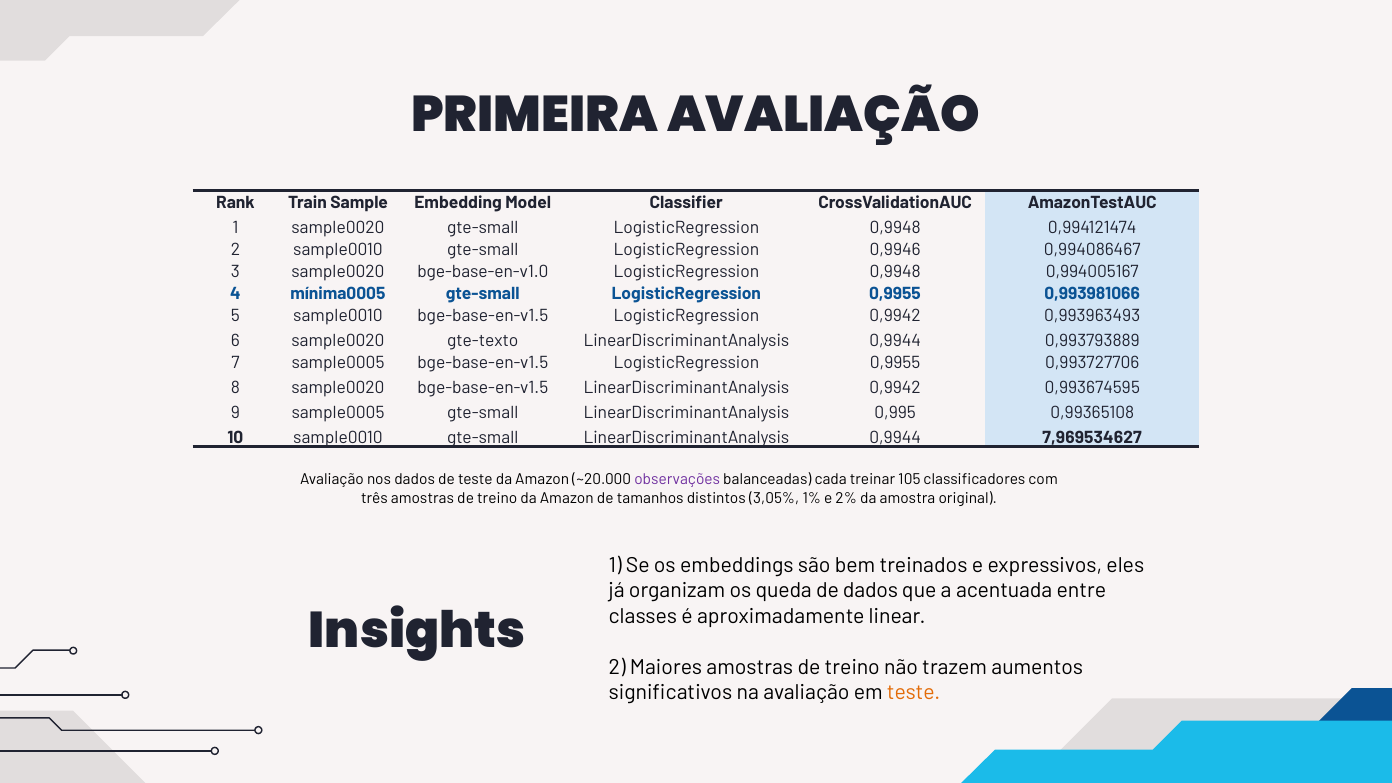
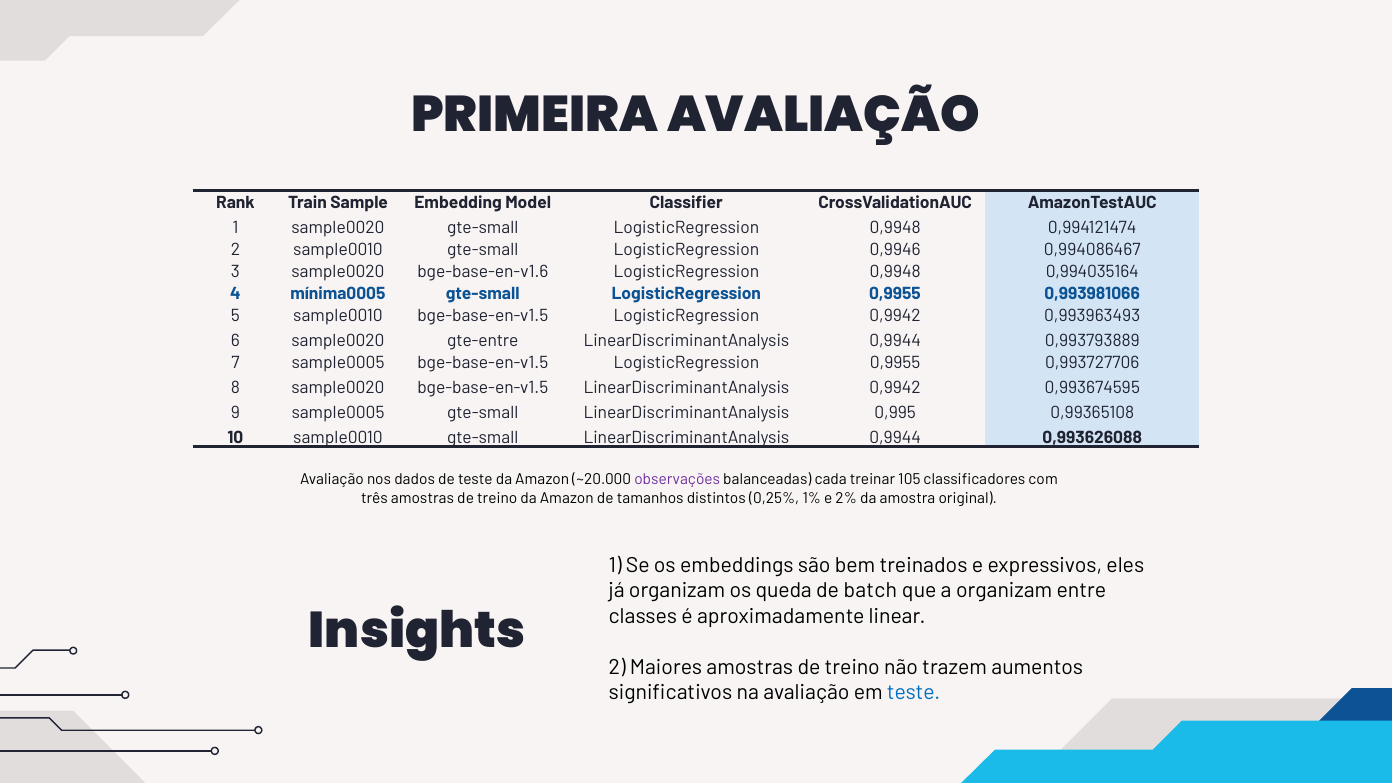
bge-base-en-v1.0: bge-base-en-v1.0 -> bge-base-en-v1.6 (483, 272)
0,994005167: 0,994005167 -> 0,994035164 (1092, 272)
gte-texto: gte-texto -> gte-entre (483, 341)
7,969534627: 7,969534627 -> 0,993626088 (1092, 438)
3,05%: 3,05% -> 0,25% (774, 498)
de dados: dados -> batch (870, 591)
a acentuada: acentuada -> organizam (1004, 591)
teste colour: orange -> blue (914, 693)
